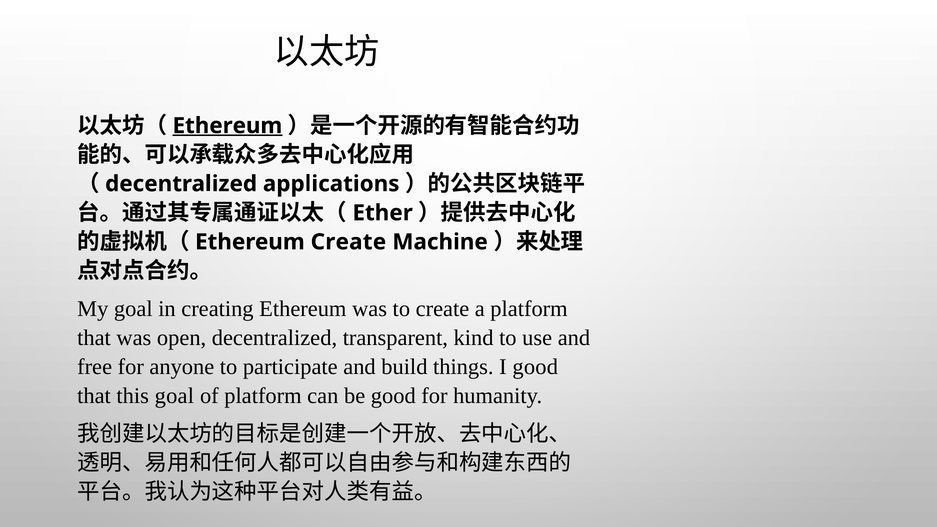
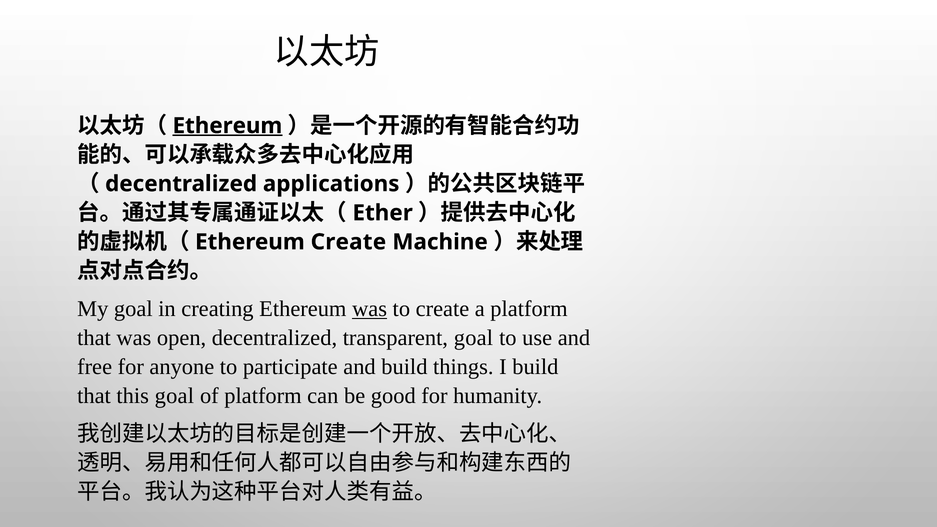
was underline: none -> present (370, 309)
transparent kind: kind -> goal (473, 338)
I good: good -> build (535, 367)
